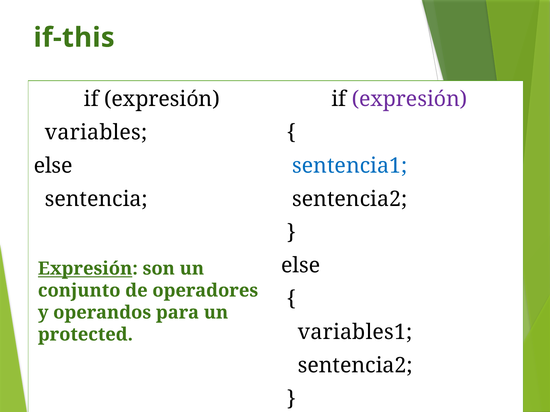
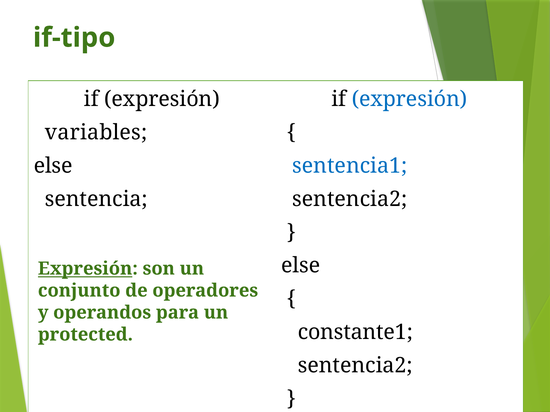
if-this: if-this -> if-tipo (74, 38)
expresión colour: purple -> blue (410, 99)
variables1: variables1 -> constante1 (355, 333)
